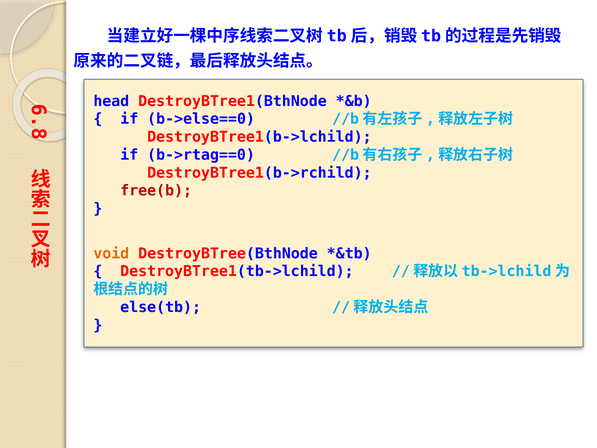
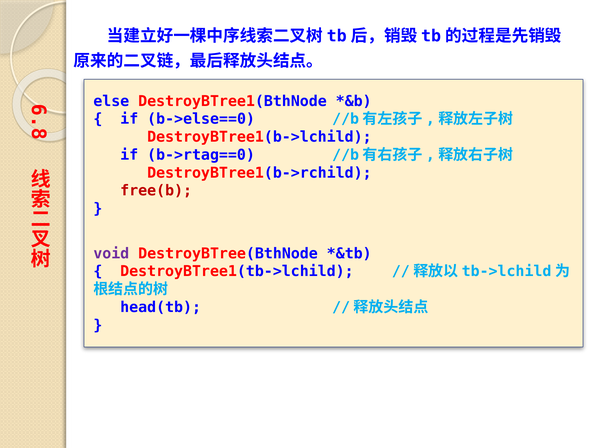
head: head -> else (111, 101)
void colour: orange -> purple (111, 253)
else(tb: else(tb -> head(tb (161, 307)
